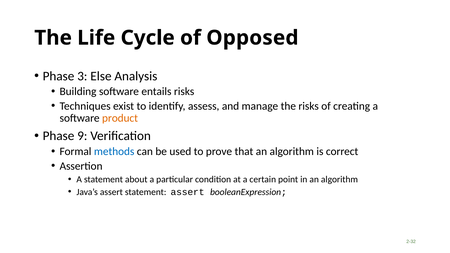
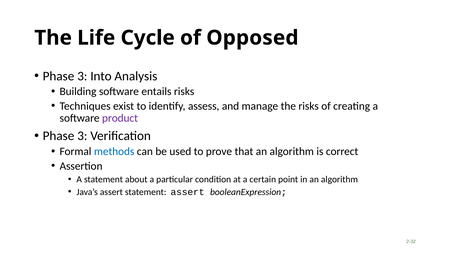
Else: Else -> Into (101, 76)
product colour: orange -> purple (120, 118)
9: 9 -> 3 (82, 136)
